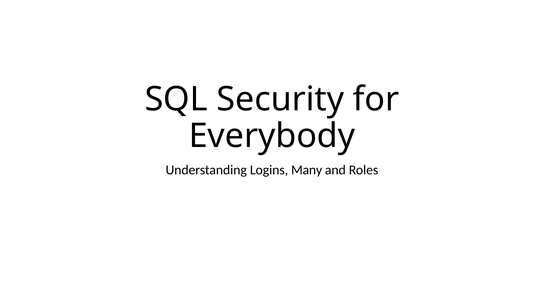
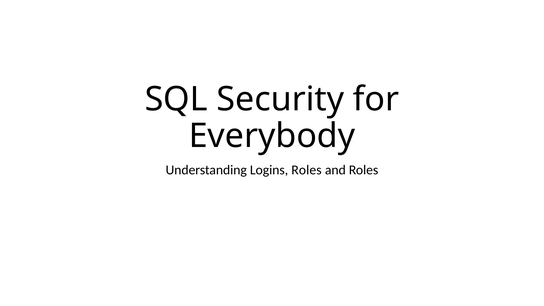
Logins Many: Many -> Roles (307, 170)
